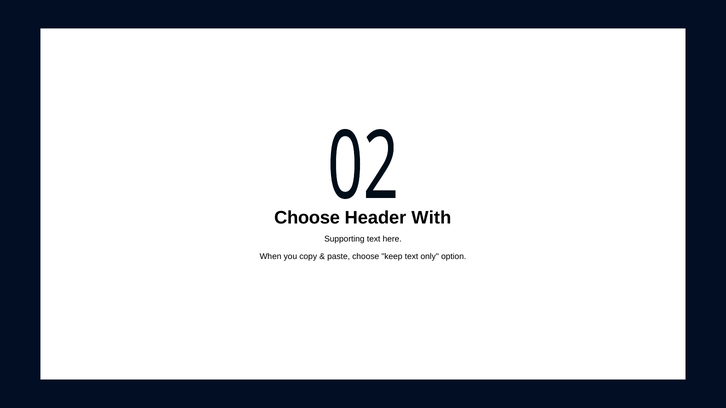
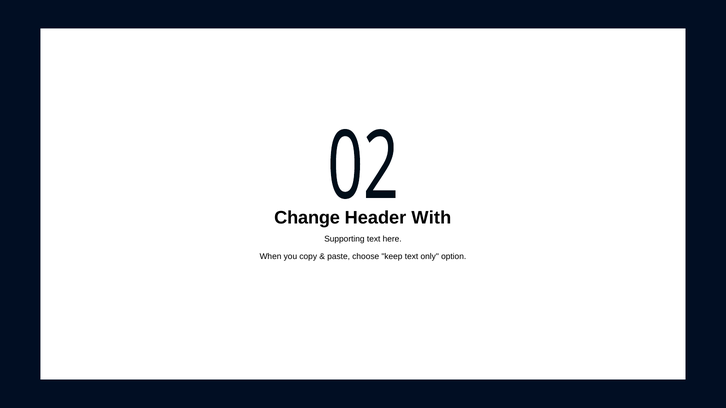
Choose: Choose -> Change (307, 218)
